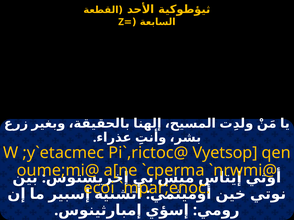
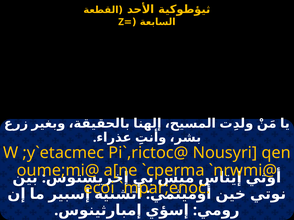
Vyetsop: Vyetsop -> Nousyri (225, 153)
